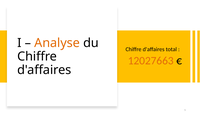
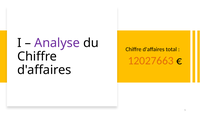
Analyse colour: orange -> purple (57, 43)
